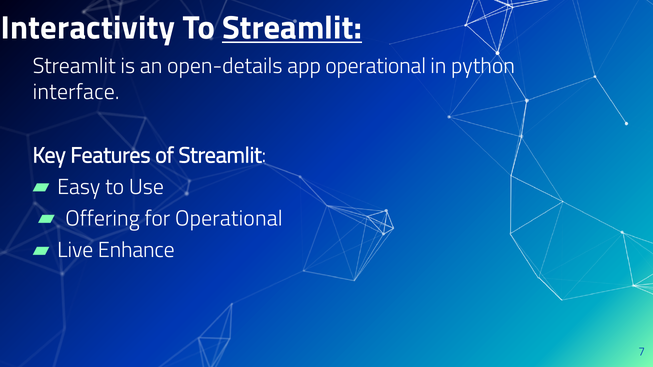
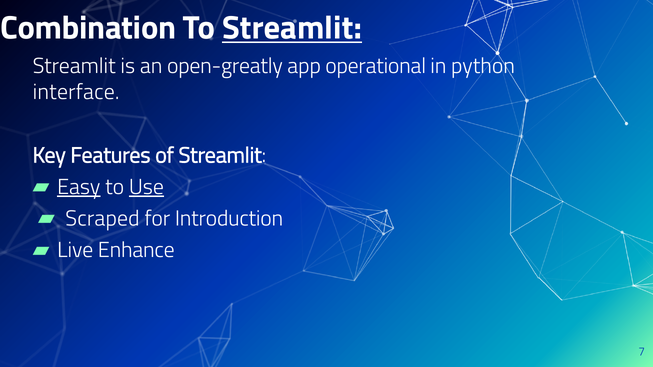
Interactivity: Interactivity -> Combination (88, 28)
open-details: open-details -> open-greatly (225, 66)
Easy underline: none -> present (79, 187)
Use underline: none -> present (146, 187)
Offering: Offering -> Scraped (102, 219)
for Operational: Operational -> Introduction (229, 219)
